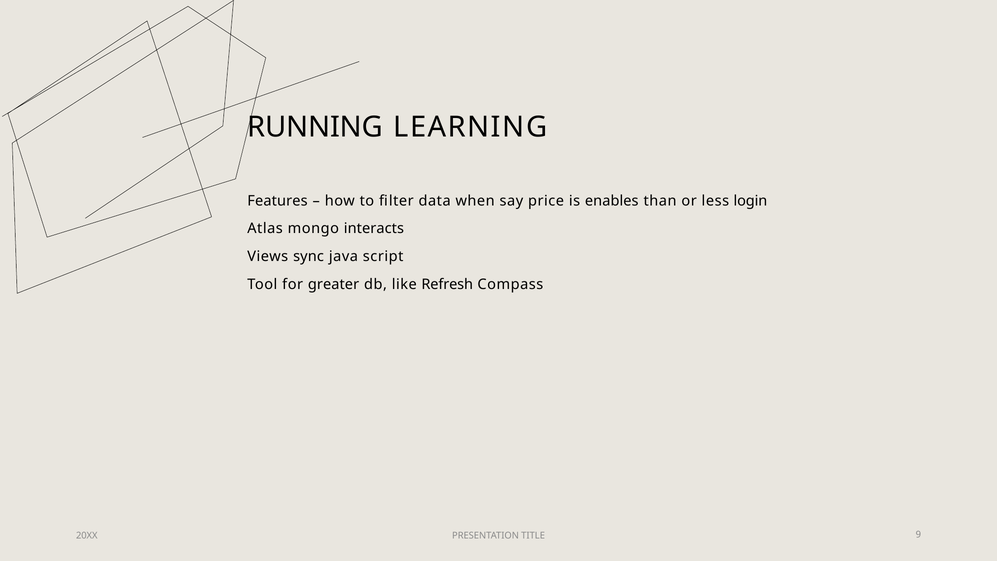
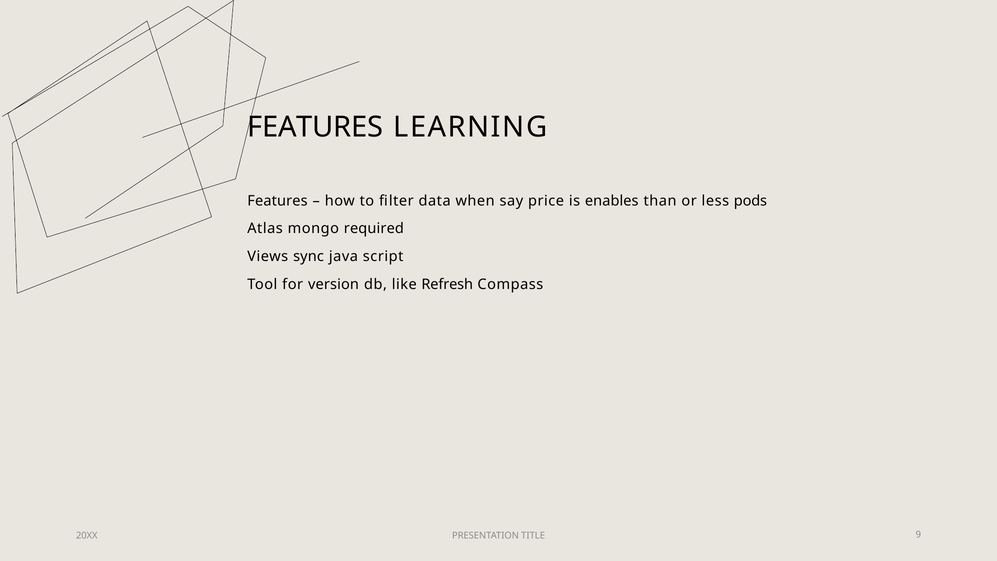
RUNNING: RUNNING -> FEATURES (315, 127)
login: login -> pods (750, 201)
interacts: interacts -> required (374, 229)
greater: greater -> version (334, 284)
